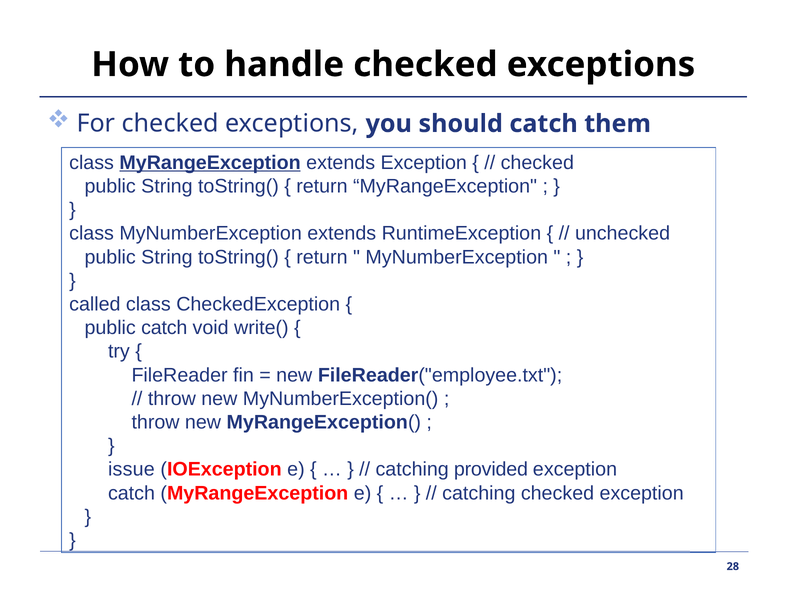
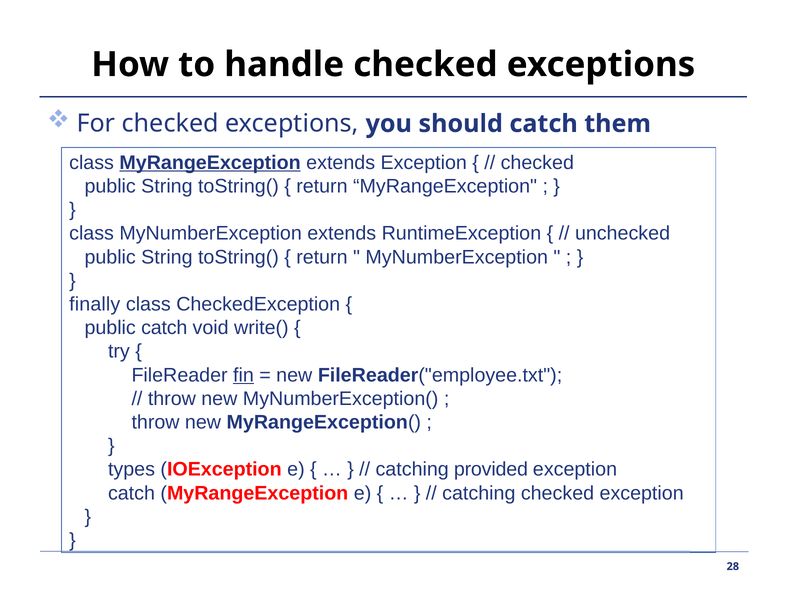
called: called -> finally (95, 304)
fin underline: none -> present (243, 375)
issue: issue -> types (131, 470)
